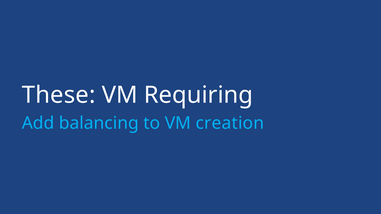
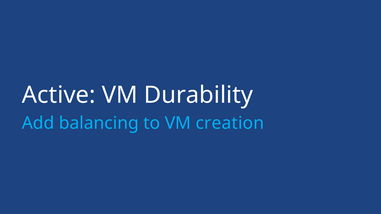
These: These -> Active (59, 95)
Requiring: Requiring -> Durability (199, 95)
